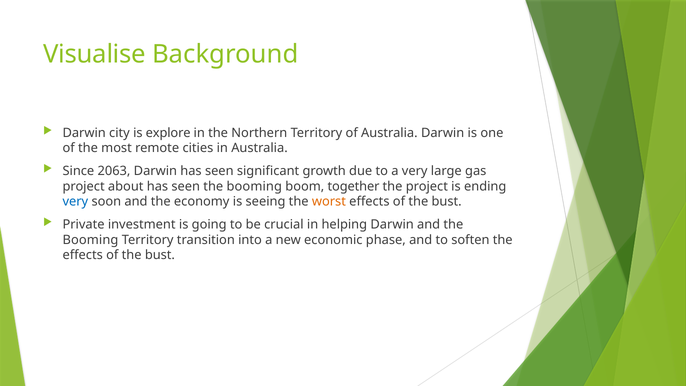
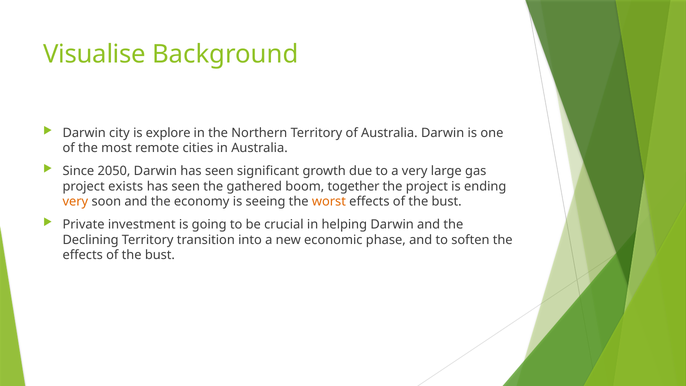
2063: 2063 -> 2050 (114, 171)
about: about -> exists (126, 186)
seen the booming: booming -> gathered (254, 186)
very colour: blue -> orange (75, 202)
Booming: Booming -> Declining (91, 240)
